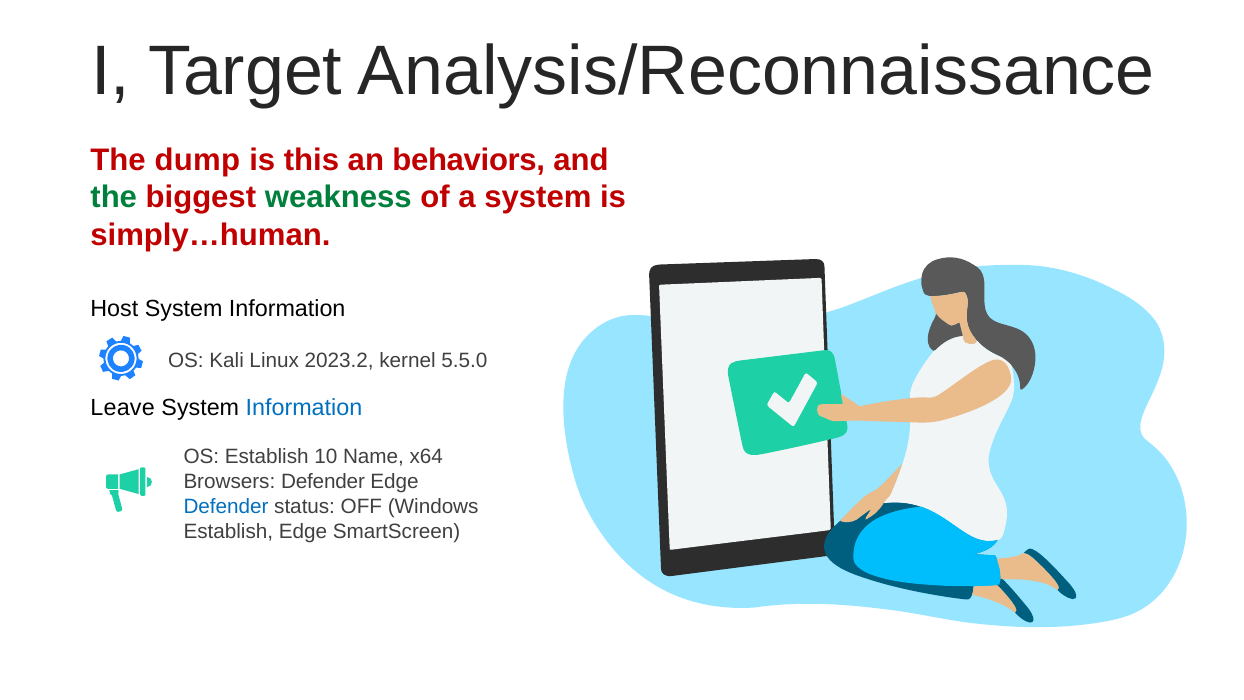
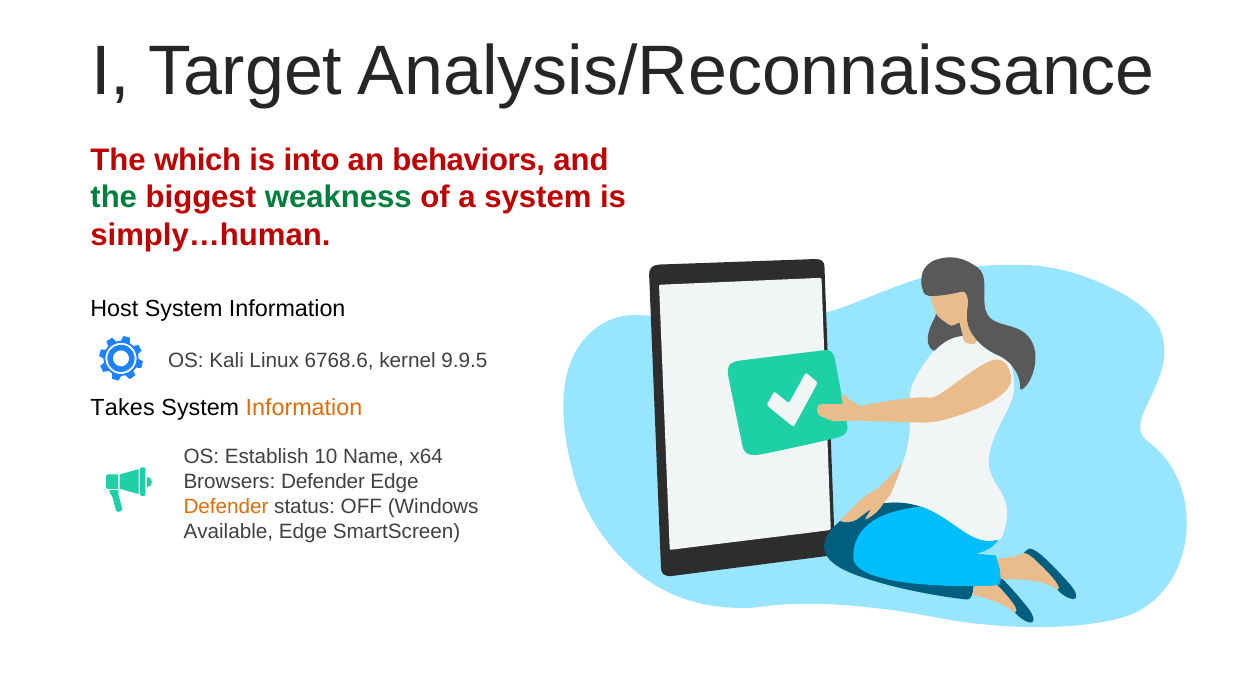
dump: dump -> which (198, 160)
this: this -> into (312, 160)
2023.2: 2023.2 -> 6768.6 (339, 361)
5.5.0: 5.5.0 -> 9.9.5 (464, 361)
Leave: Leave -> Takes (123, 407)
Information colour: blue -> orange (304, 407)
Defender colour: blue -> orange (226, 507)
Establish: Establish -> Available (228, 532)
